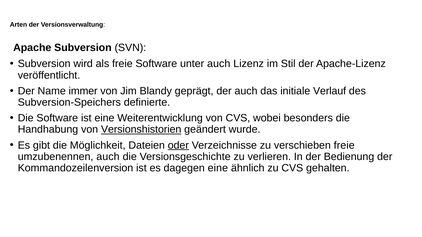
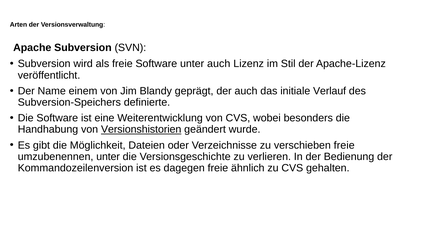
immer: immer -> einem (83, 91)
oder underline: present -> none (178, 145)
umzubenennen auch: auch -> unter (108, 157)
dagegen eine: eine -> freie (218, 168)
